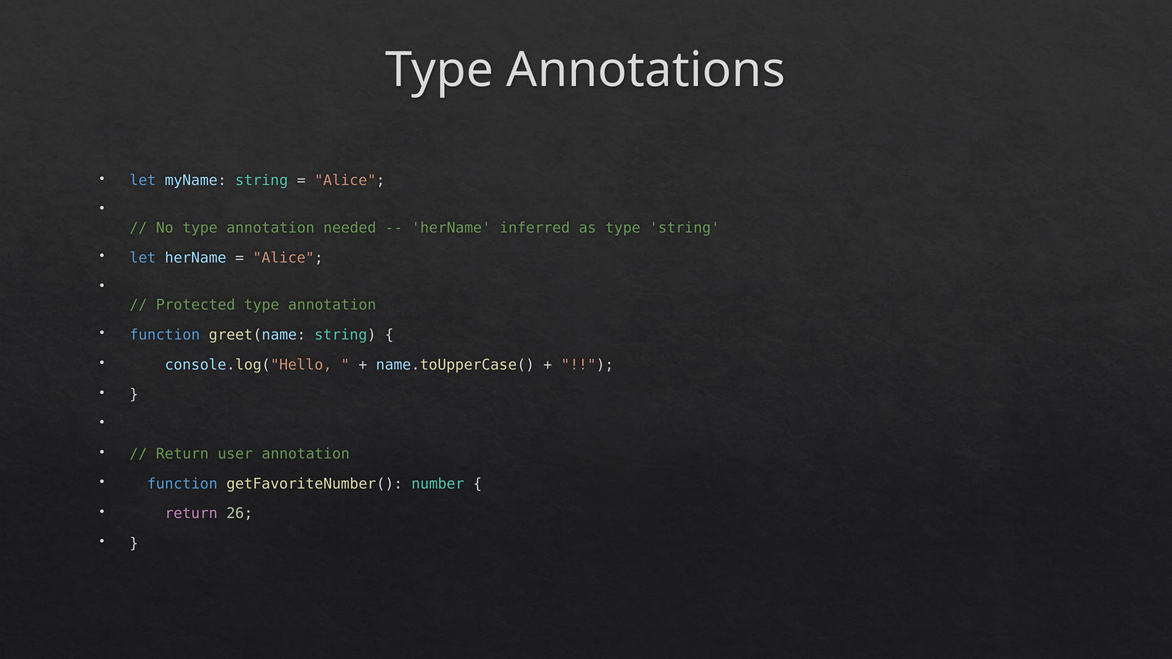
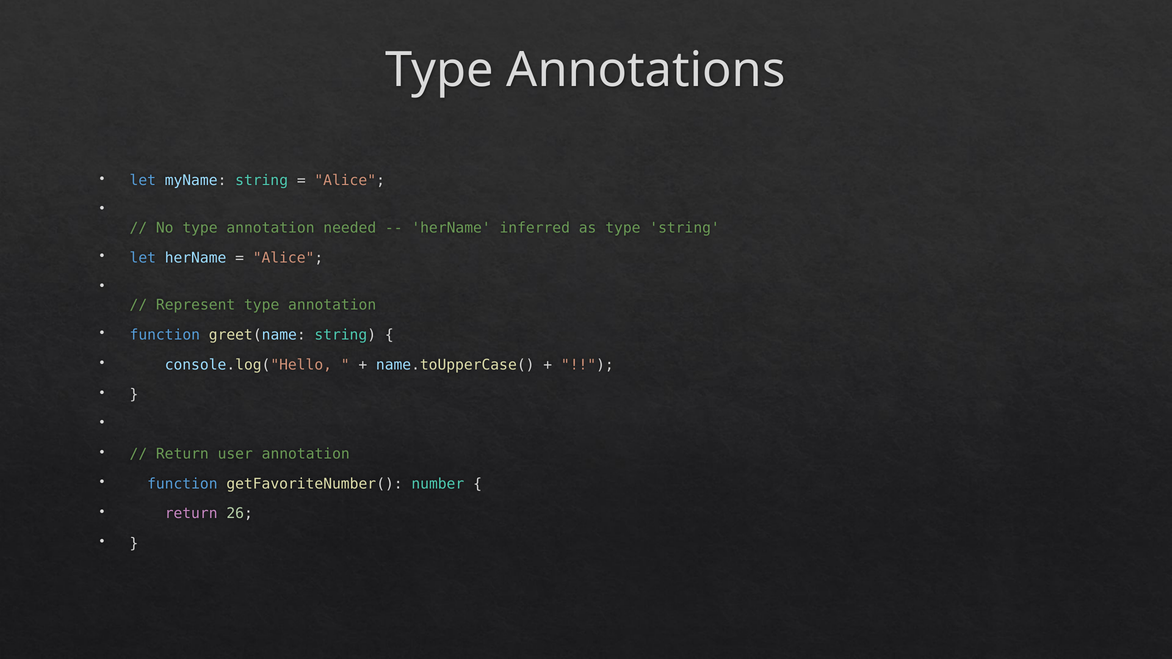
Protected: Protected -> Represent (196, 305)
